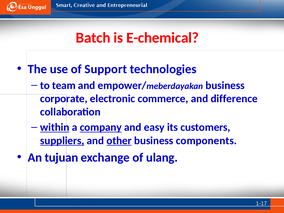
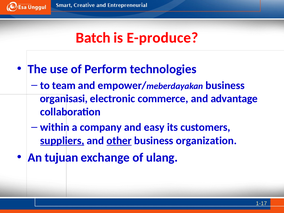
E-chemical: E-chemical -> E-produce (162, 38)
Support: Support -> Perform (106, 69)
corporate: corporate -> organisasi (64, 99)
difference: difference -> advantage (234, 99)
within underline: present -> none (55, 127)
company underline: present -> none (101, 127)
components: components -> organization (206, 141)
